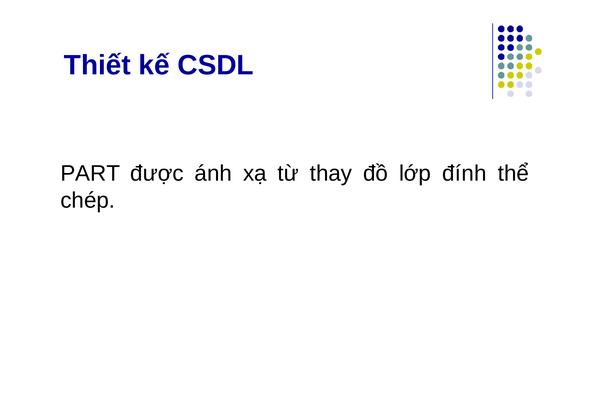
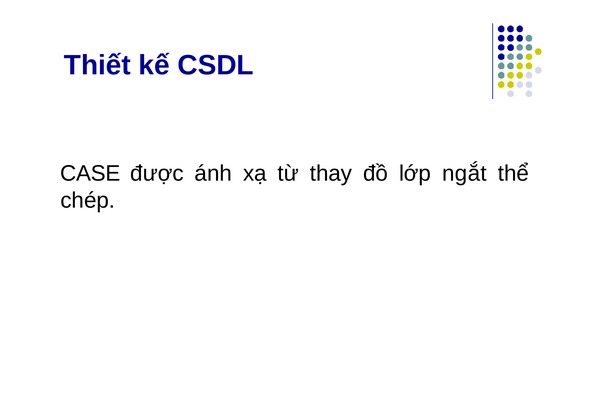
PART: PART -> CASE (90, 173)
đính: đính -> ngắt (464, 173)
